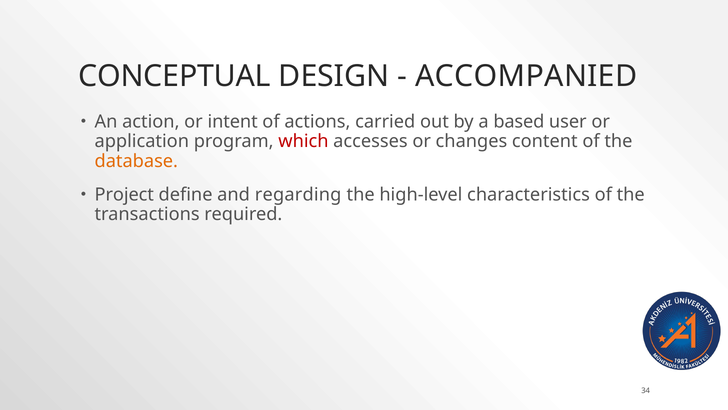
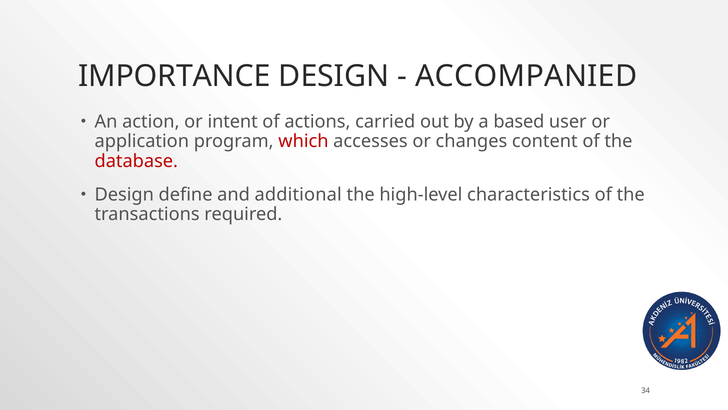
CONCEPTUAL: CONCEPTUAL -> IMPORTANCE (174, 76)
database colour: orange -> red (136, 161)
Project: Project -> Design (124, 194)
regarding: regarding -> additional (298, 194)
